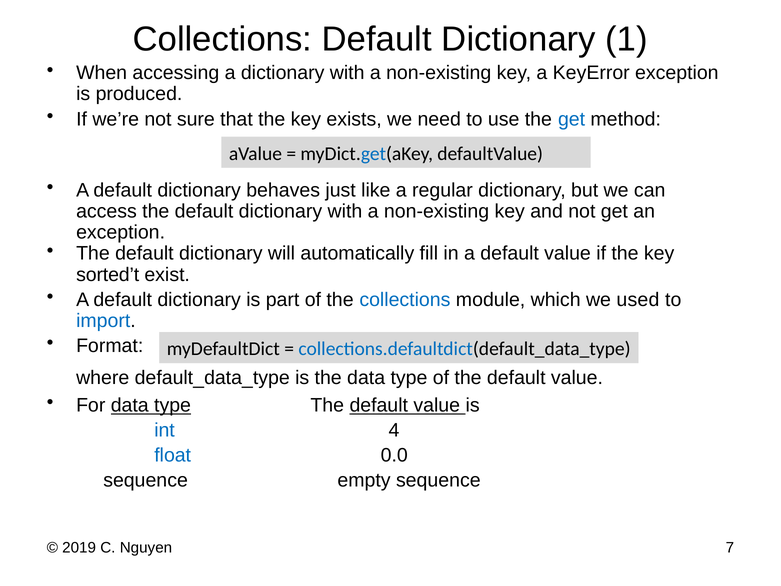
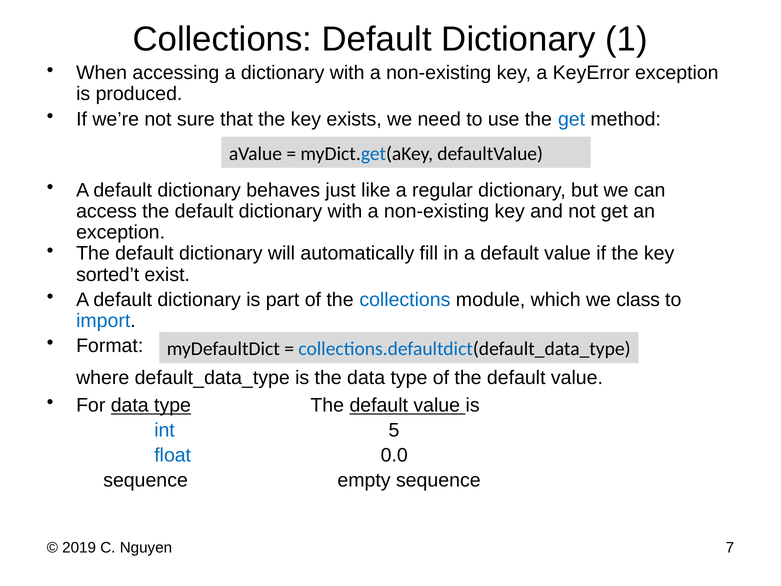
used: used -> class (638, 299)
4: 4 -> 5 (394, 430)
